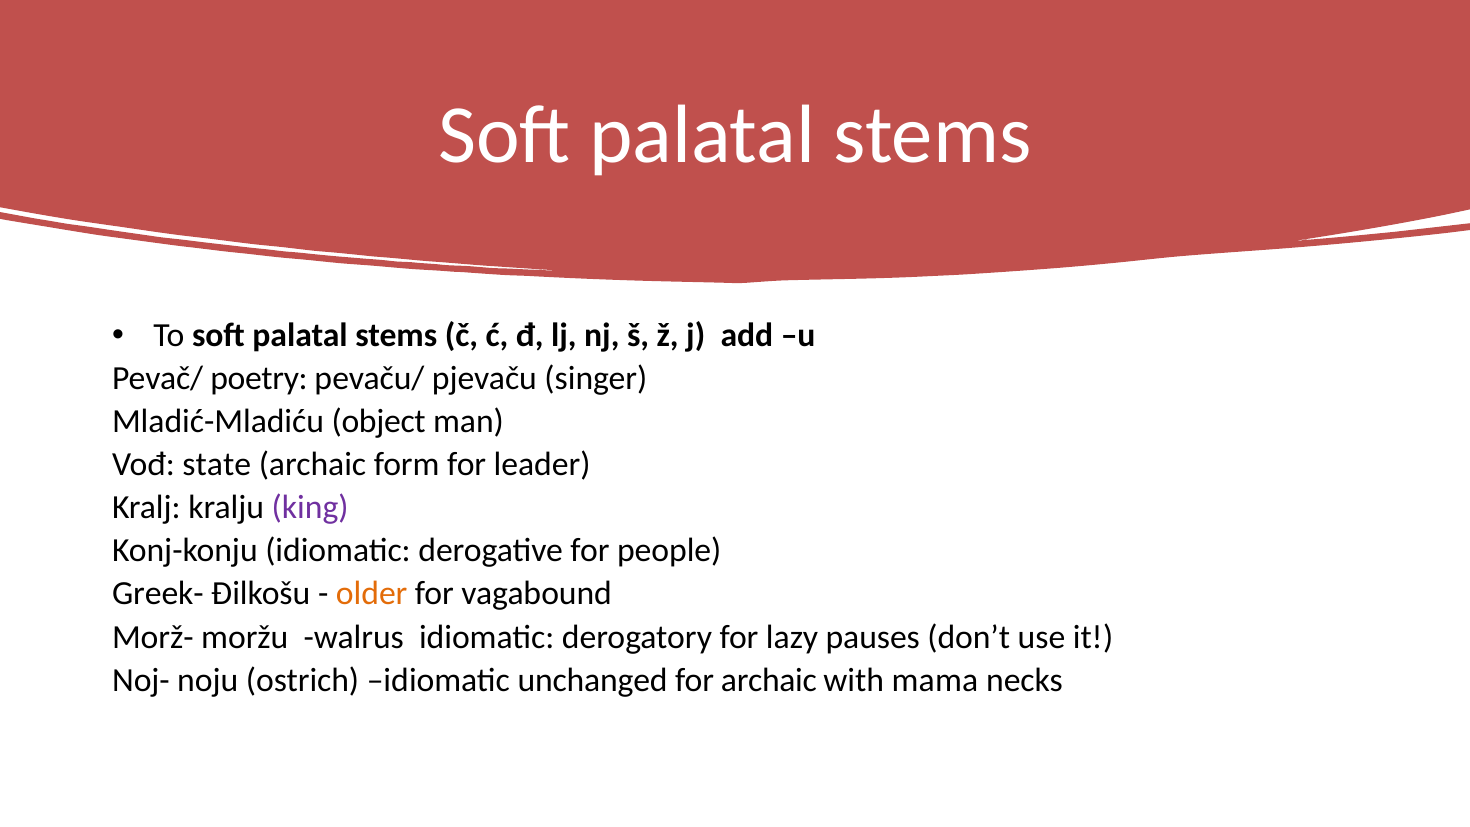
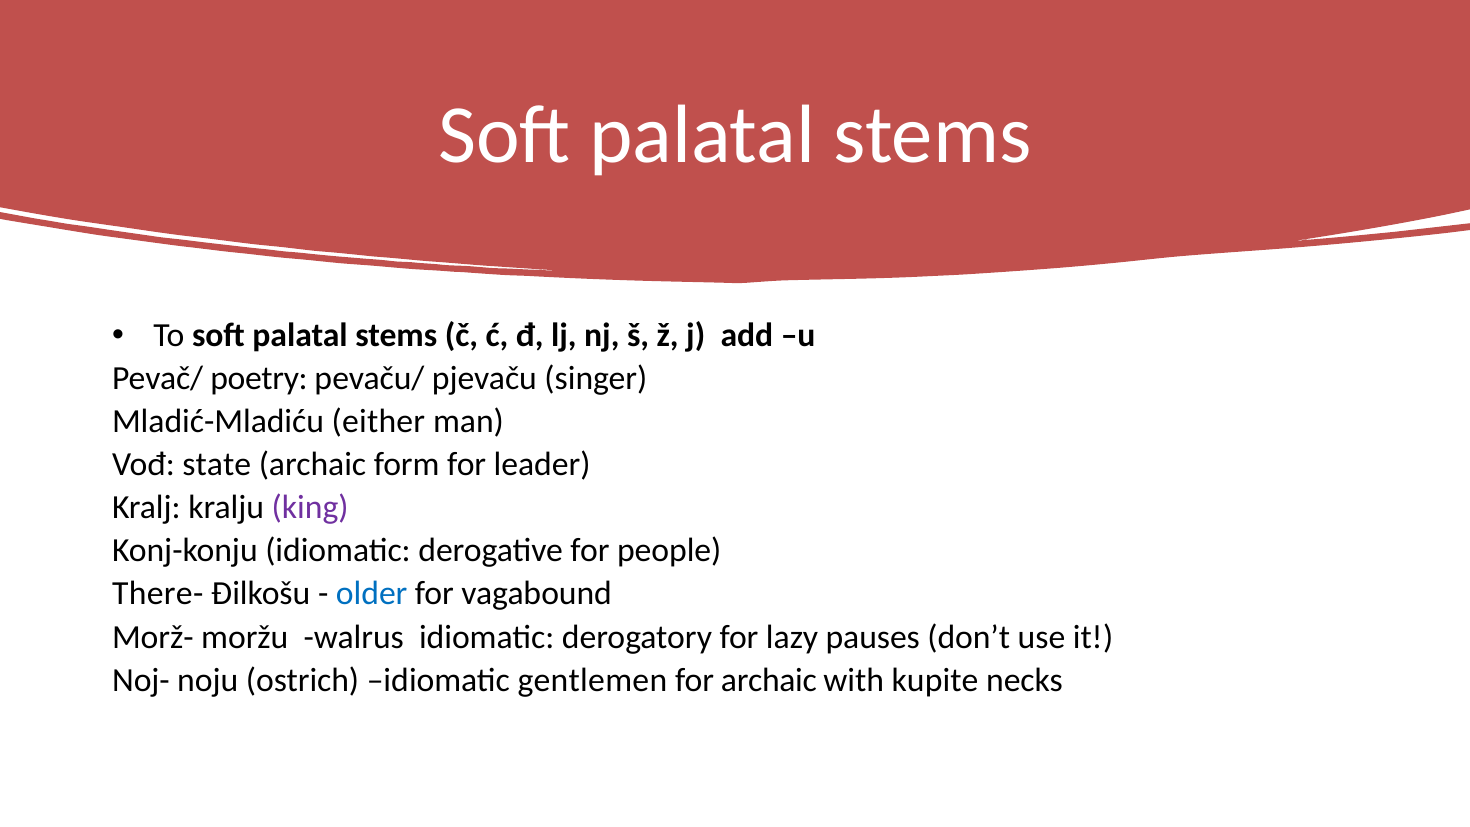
object: object -> either (378, 422)
Greek-: Greek- -> There- (158, 594)
older colour: orange -> blue (372, 594)
unchanged: unchanged -> gentlemen (592, 680)
mama: mama -> kupite (935, 680)
